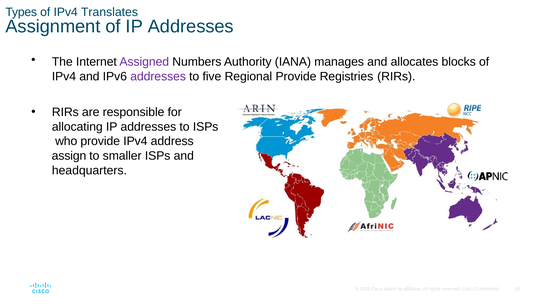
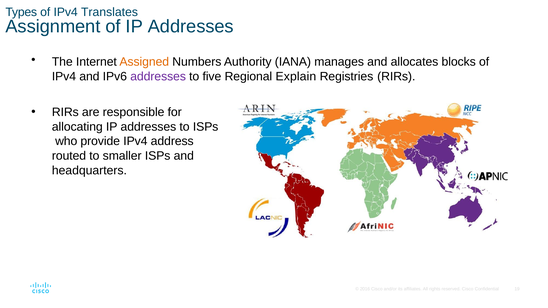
Assigned colour: purple -> orange (144, 62)
Regional Provide: Provide -> Explain (296, 76)
assign: assign -> routed (69, 156)
